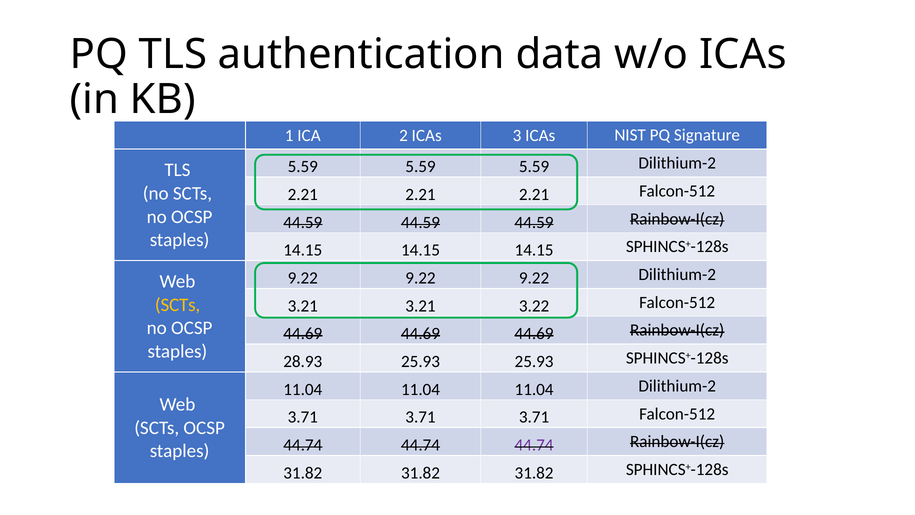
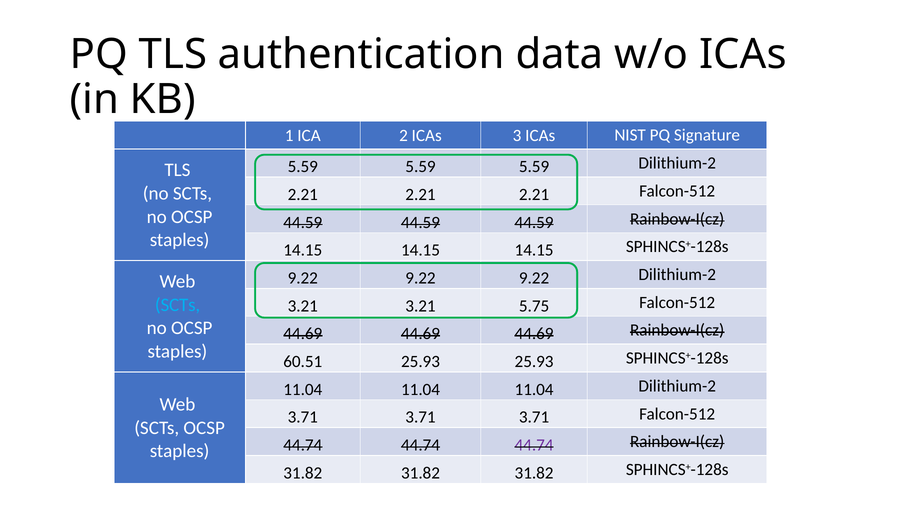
SCTs colour: yellow -> light blue (178, 305)
3.22: 3.22 -> 5.75 (534, 306)
28.93: 28.93 -> 60.51 (303, 361)
